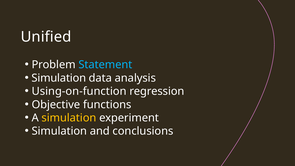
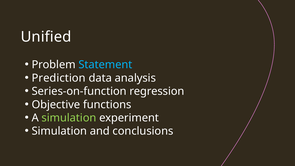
Simulation: Simulation -> Prediction (59, 78)
Using-on-function: Using-on-function -> Series-on-function (79, 91)
simulation colour: yellow -> light green (69, 118)
